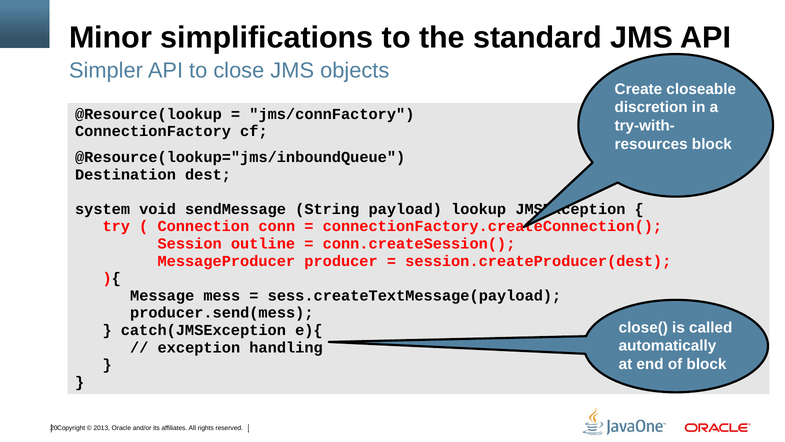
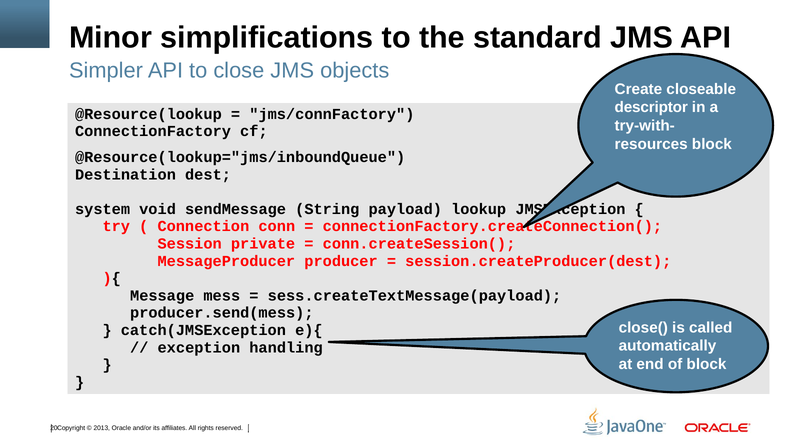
discretion: discretion -> descriptor (651, 107)
outline: outline -> private (263, 244)
